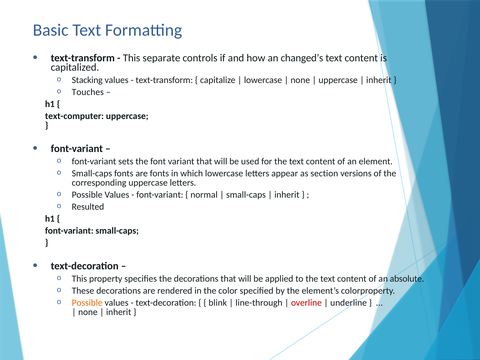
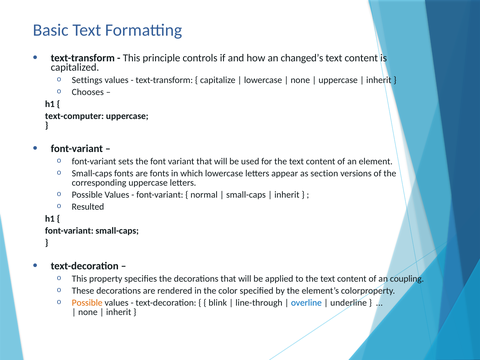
separate: separate -> principle (161, 58)
Stacking: Stacking -> Settings (87, 80)
Touches: Touches -> Chooses (88, 92)
absolute: absolute -> coupling (407, 279)
overline colour: red -> blue (306, 303)
